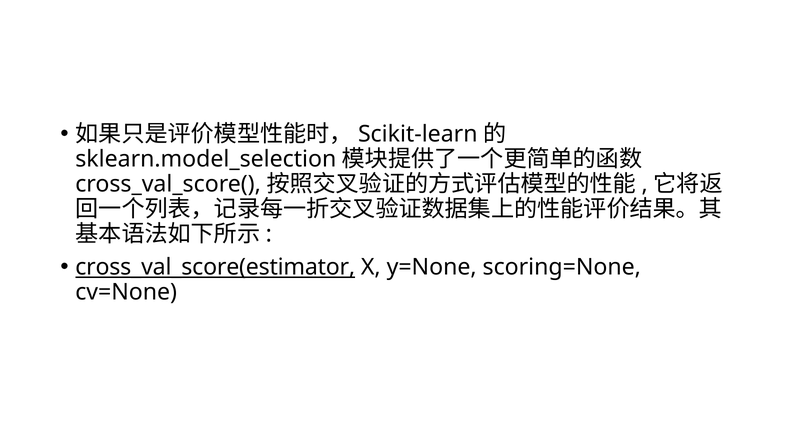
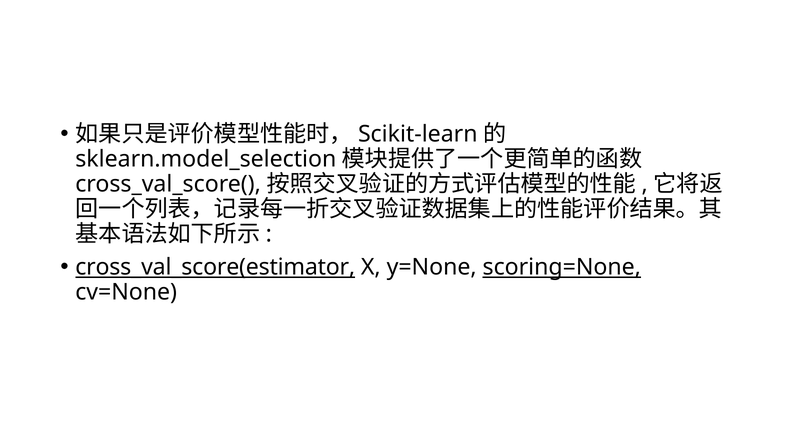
scoring=None underline: none -> present (562, 267)
